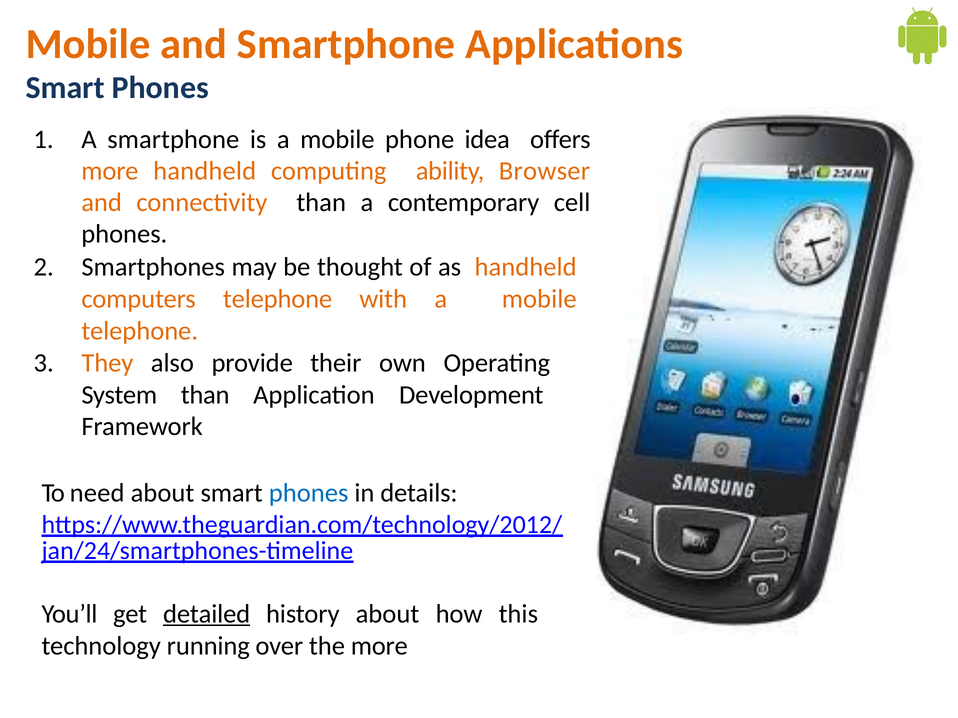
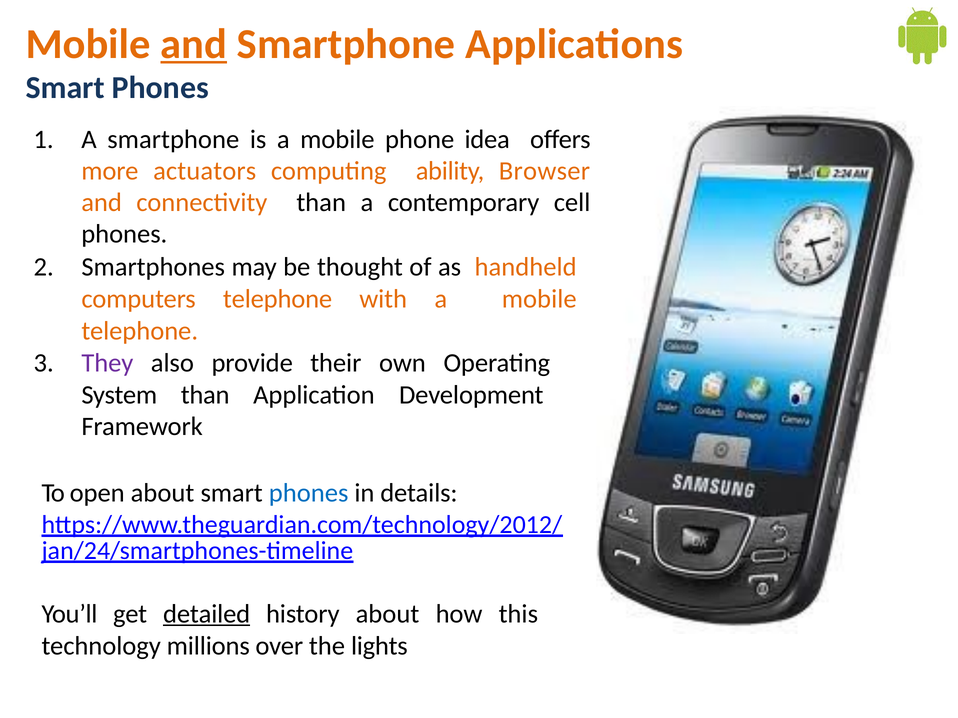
and underline: none -> present (194, 44)
more handheld: handheld -> actuators (205, 171)
They colour: orange -> purple (107, 363)
need: need -> open (97, 493)
running: running -> millions (208, 646)
the more: more -> lights (379, 646)
